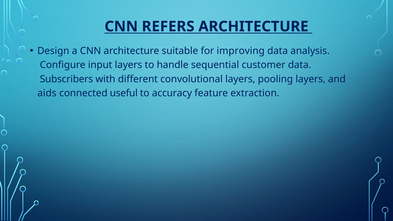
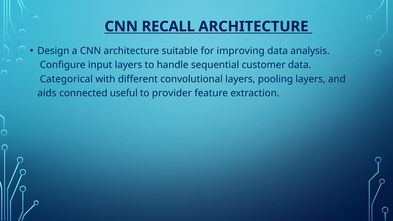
REFERS: REFERS -> RECALL (168, 26)
Subscribers: Subscribers -> Categorical (66, 79)
accuracy: accuracy -> provider (172, 93)
